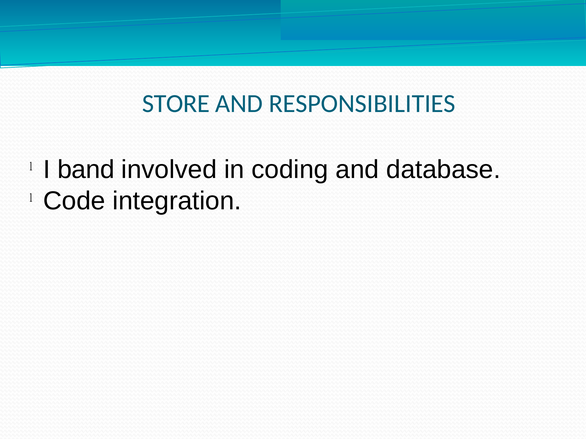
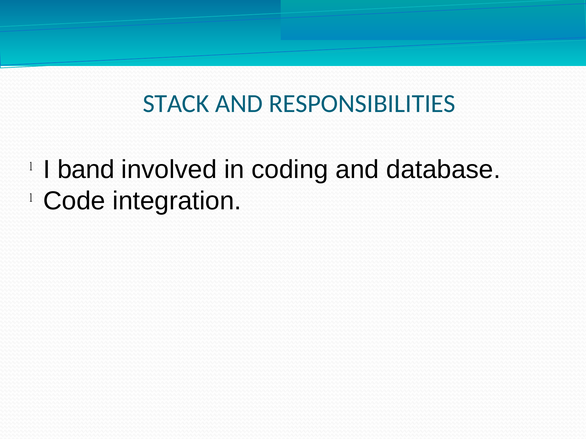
STORE: STORE -> STACK (176, 104)
